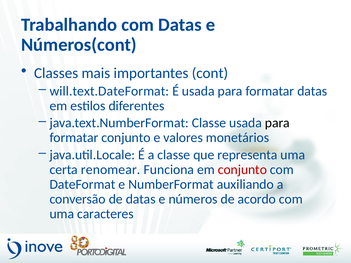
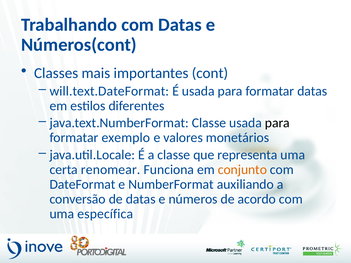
formatar conjunto: conjunto -> exemplo (126, 138)
conjunto colour: red -> orange (242, 170)
caracteres: caracteres -> específica (105, 214)
